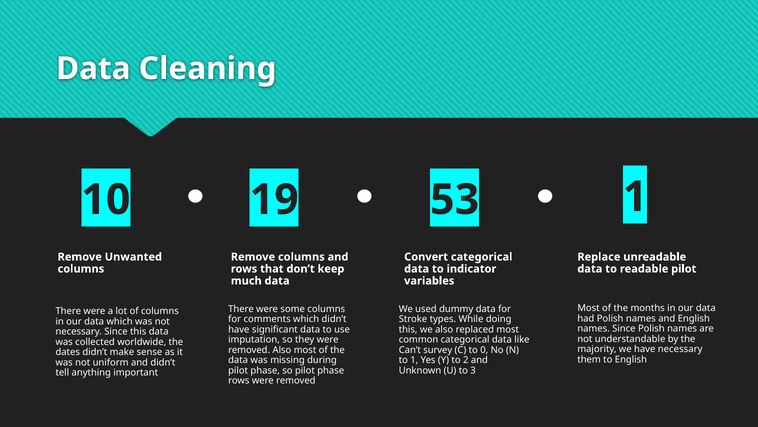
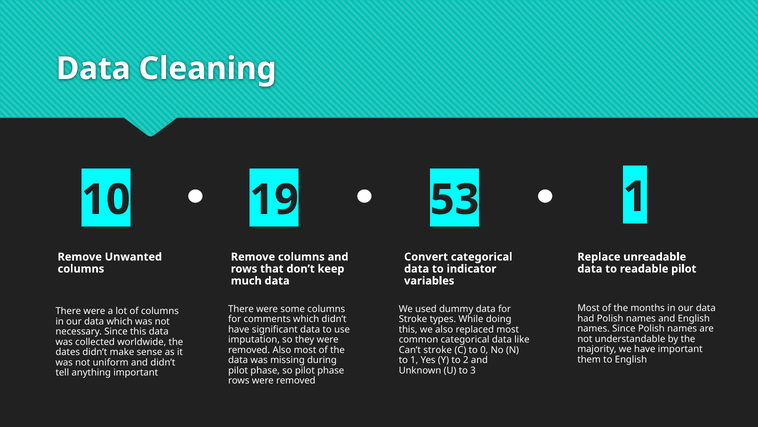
have necessary: necessary -> important (680, 349)
Can’t survey: survey -> stroke (438, 349)
